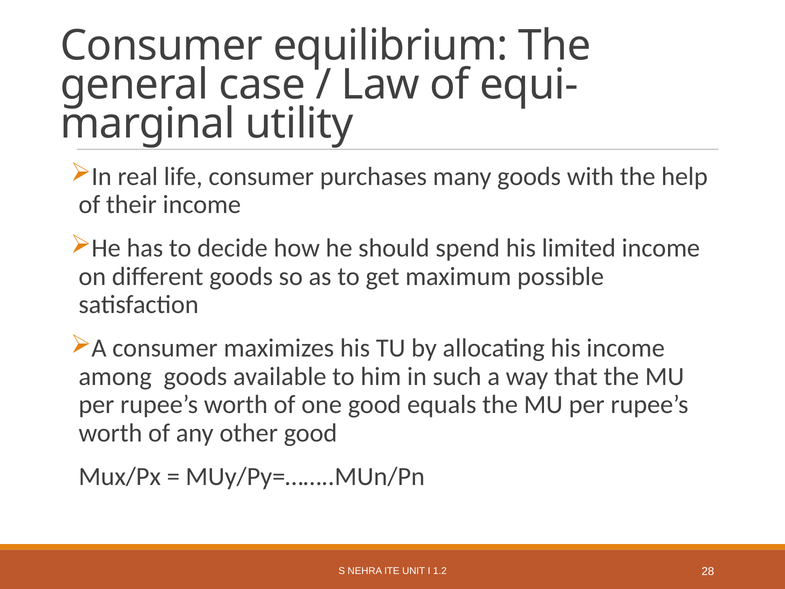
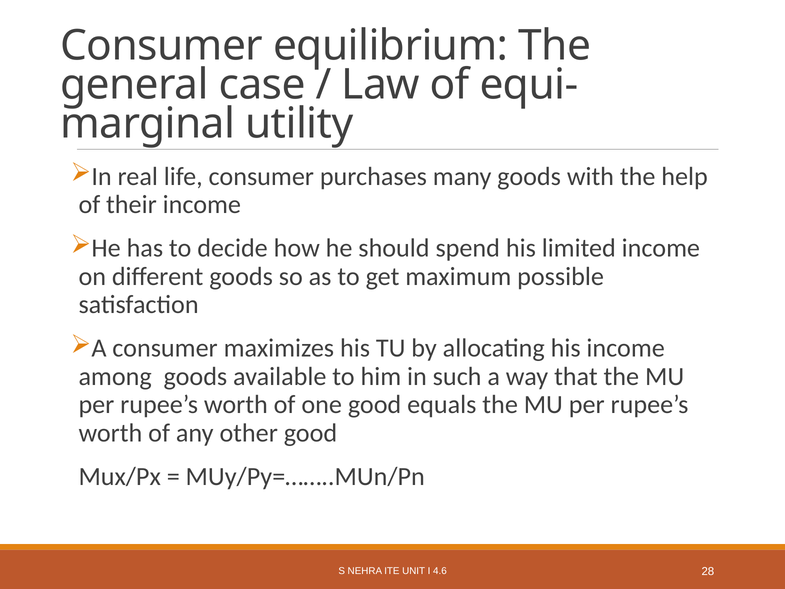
1.2: 1.2 -> 4.6 (440, 571)
